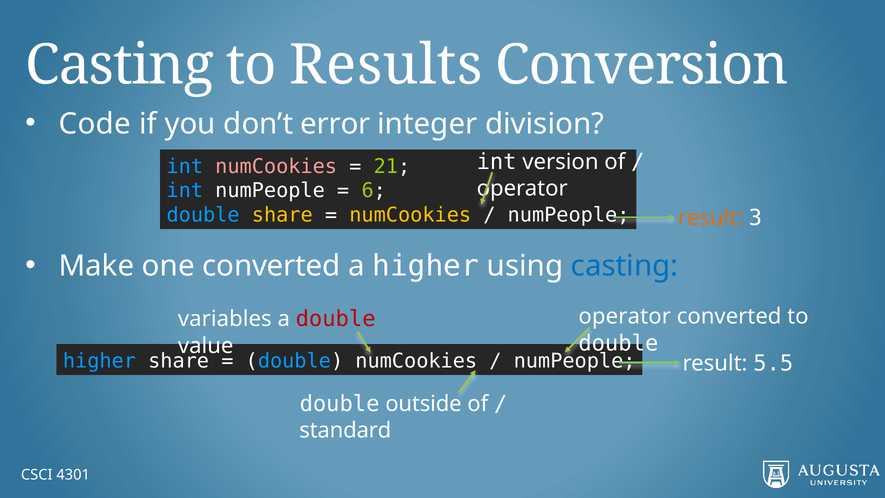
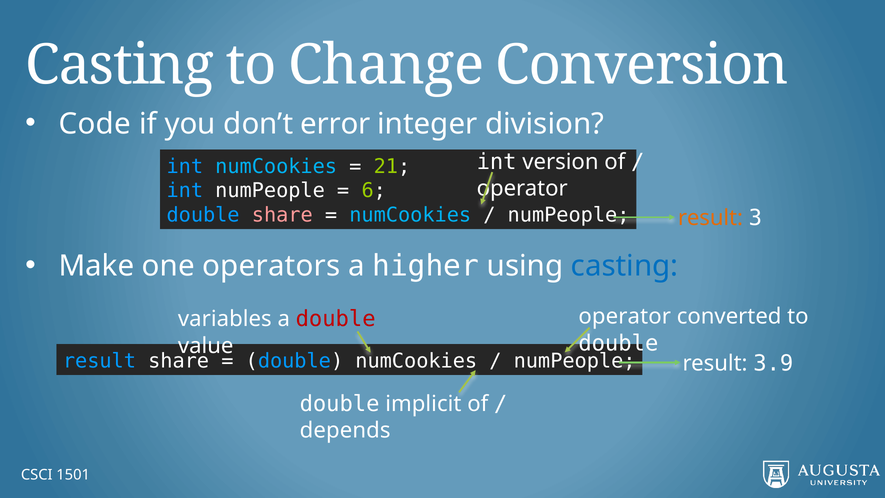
Results: Results -> Change (386, 65)
numCookies colour: pink -> light blue (276, 166)
share colour: yellow -> pink (282, 215)
numCookies colour: yellow -> light blue (410, 215)
one converted: converted -> operators (271, 266)
higher: higher -> result (99, 361)
5.5: 5.5 -> 3.9 (773, 363)
outside: outside -> implicit (423, 404)
standard: standard -> depends (345, 430)
4301: 4301 -> 1501 (73, 475)
